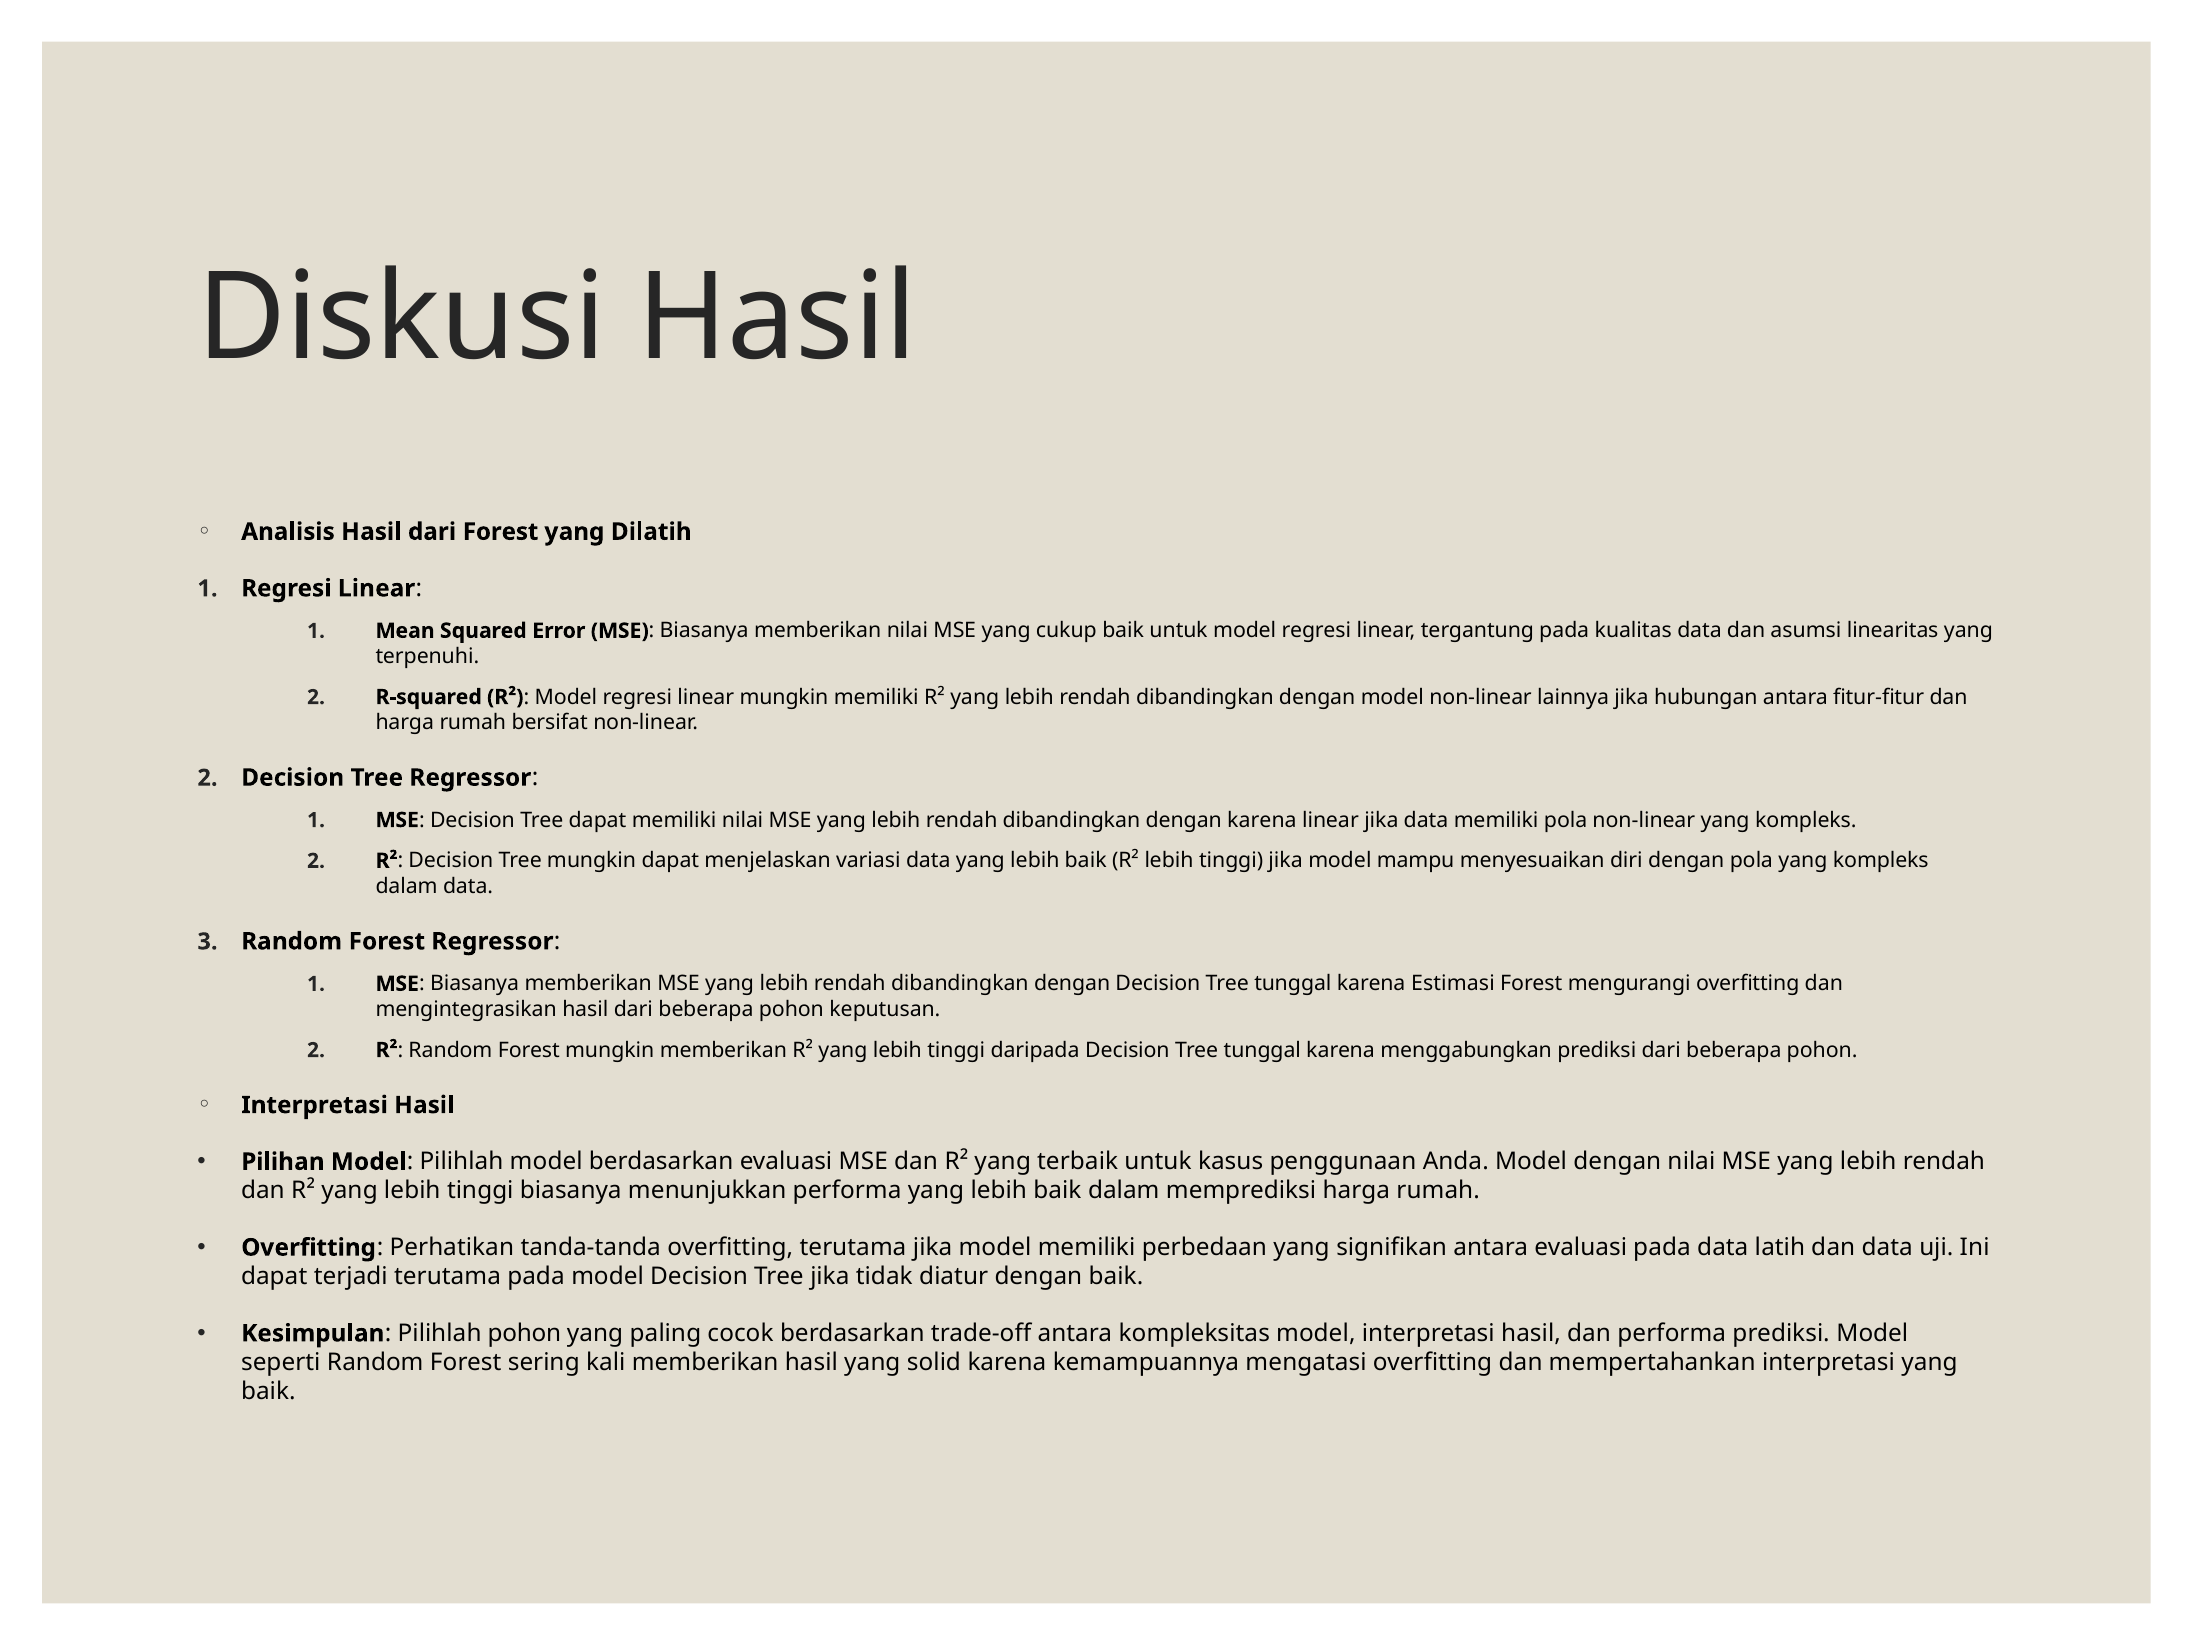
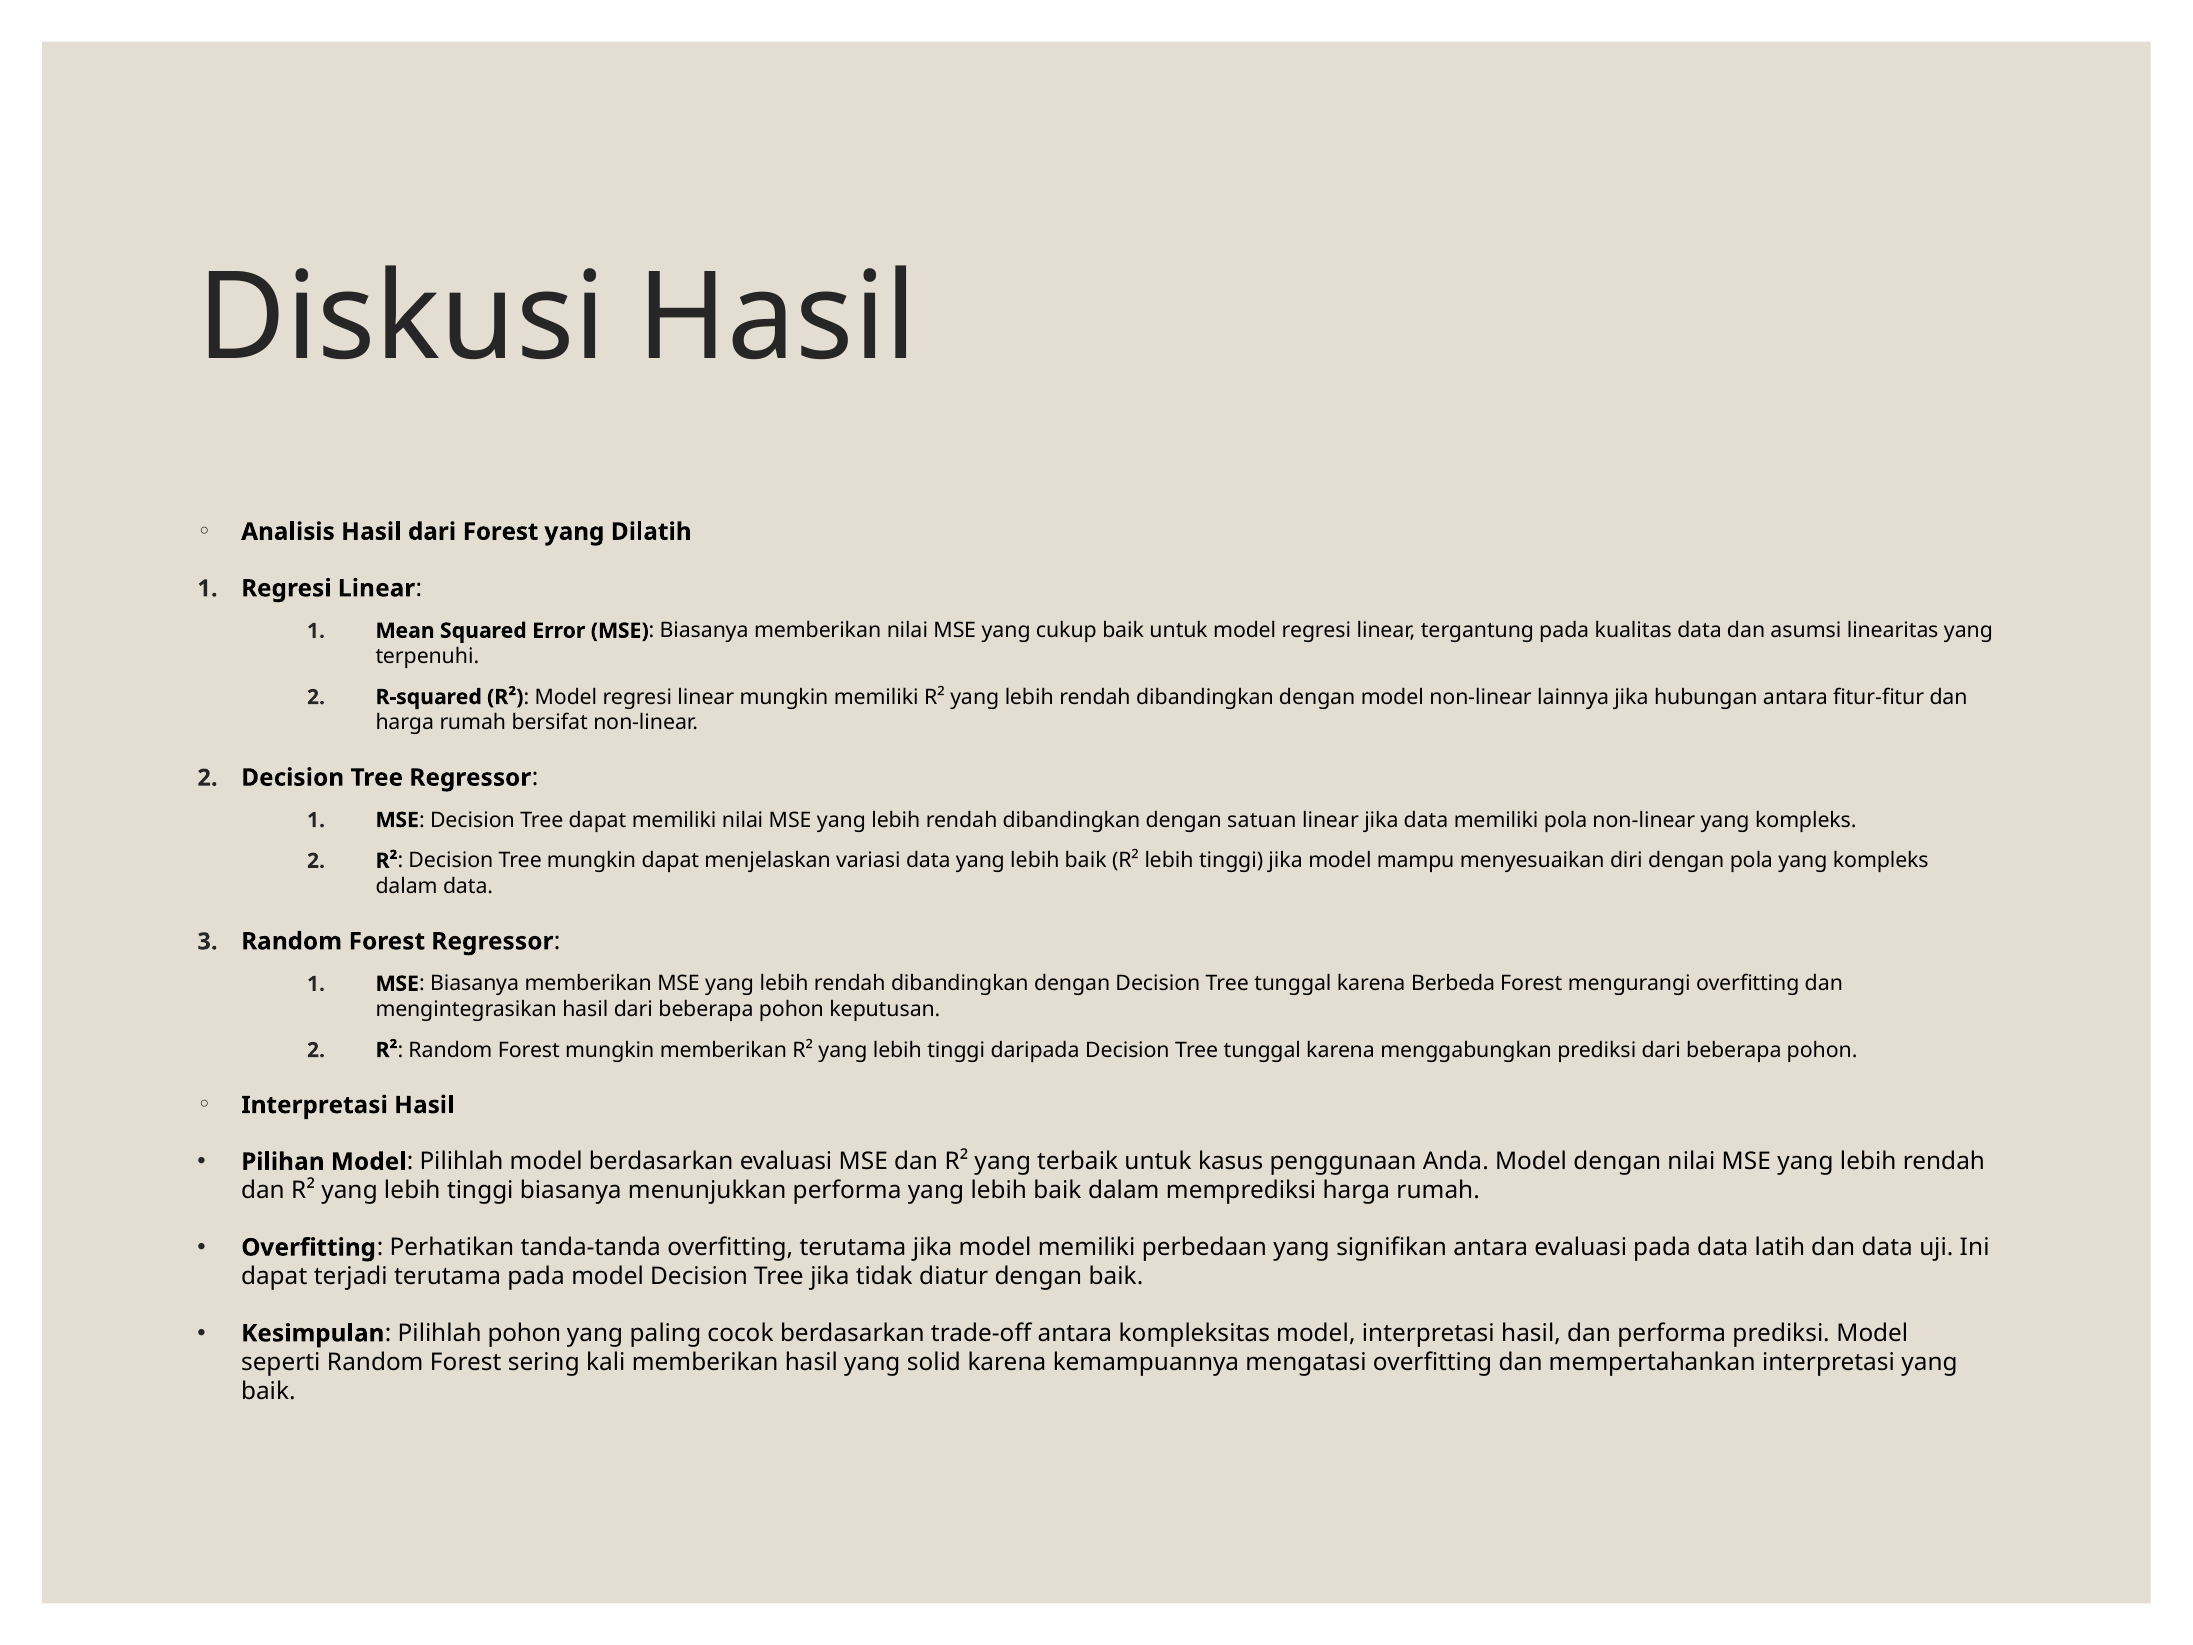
dengan karena: karena -> satuan (1262, 820)
Estimasi: Estimasi -> Berbeda (1453, 984)
